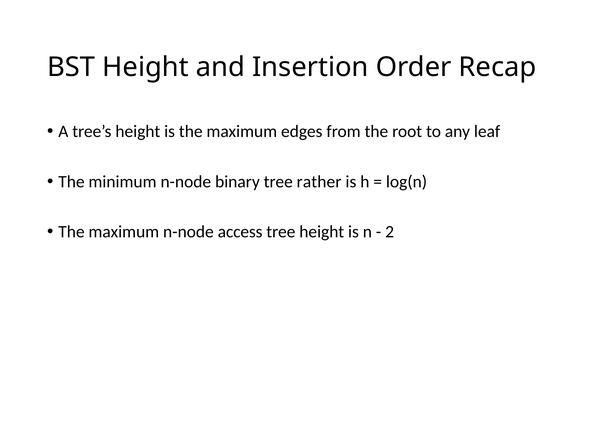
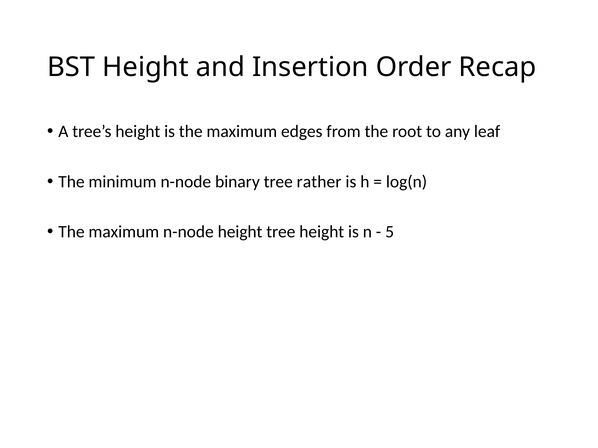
n-node access: access -> height (240, 232)
2: 2 -> 5 (390, 232)
